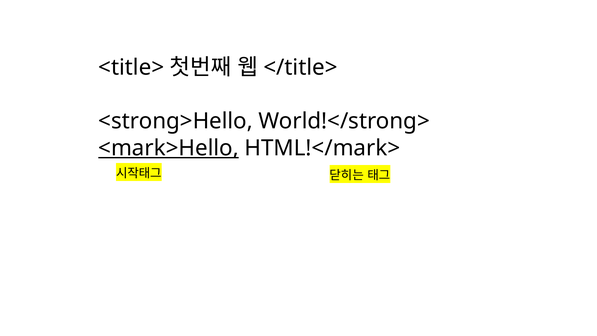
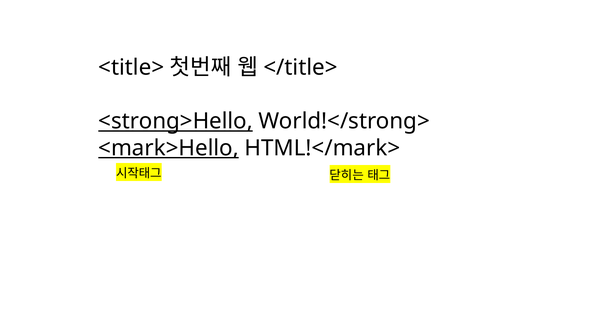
<strong>Hello underline: none -> present (176, 121)
